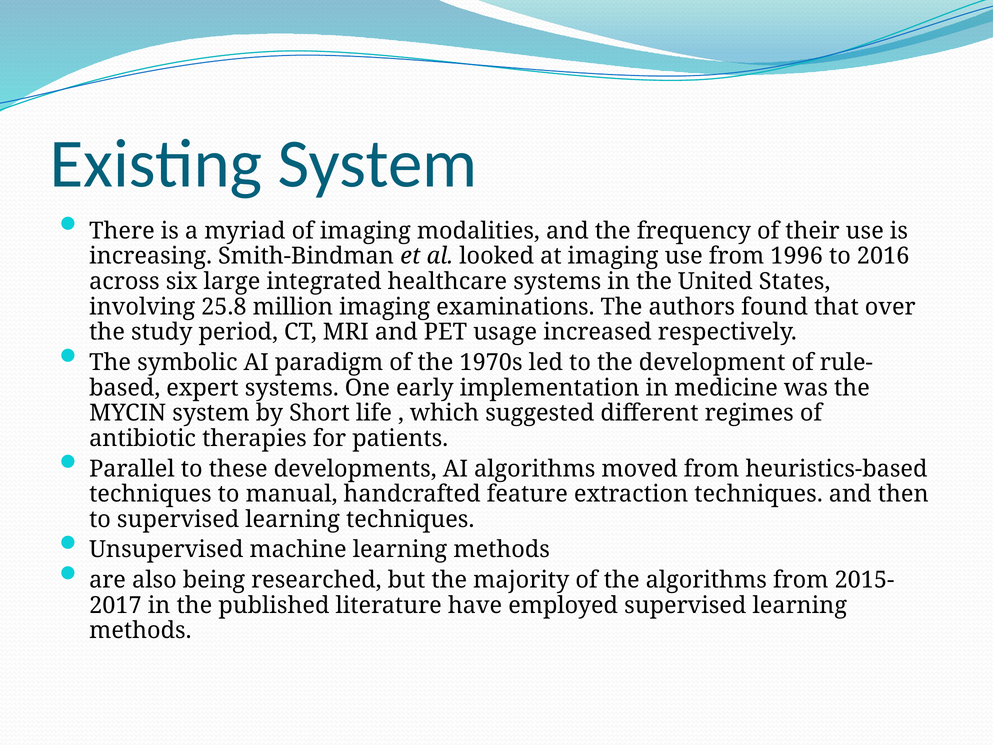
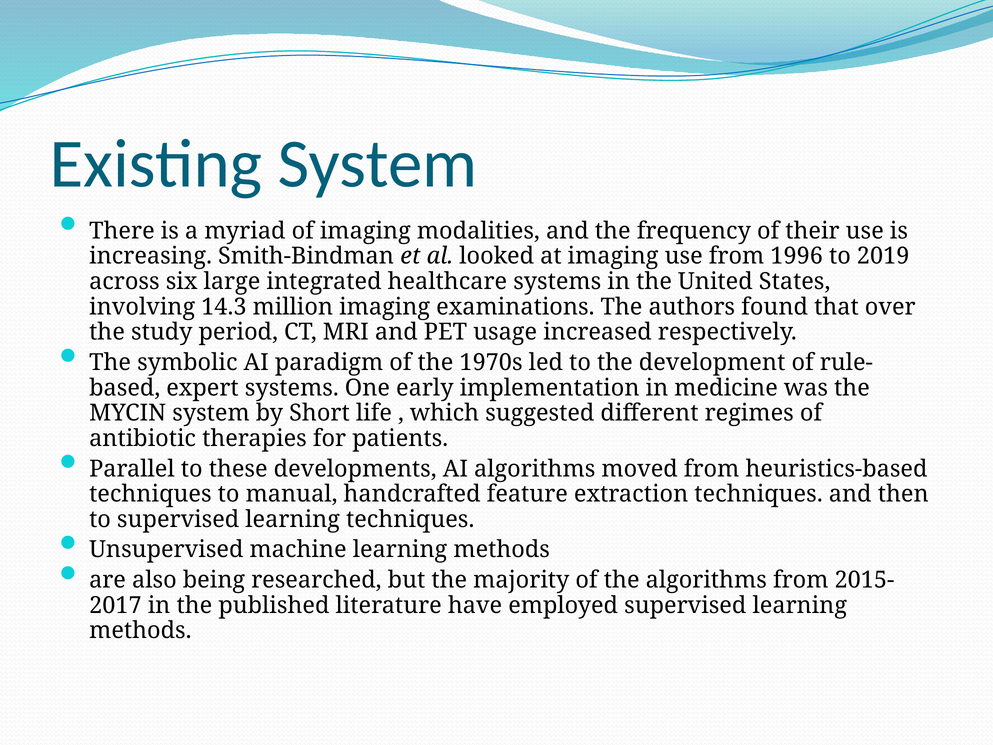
2016: 2016 -> 2019 (883, 256)
25.8: 25.8 -> 14.3 (224, 307)
